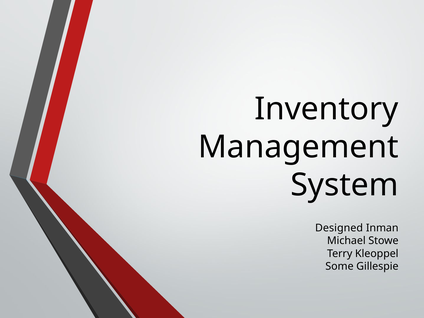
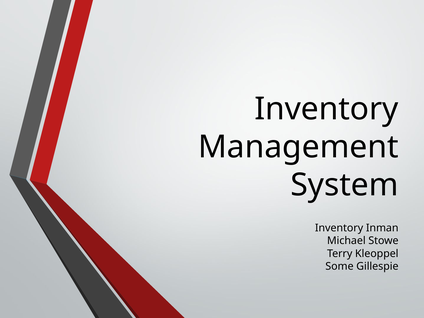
Designed: Designed -> Inventory (339, 228)
